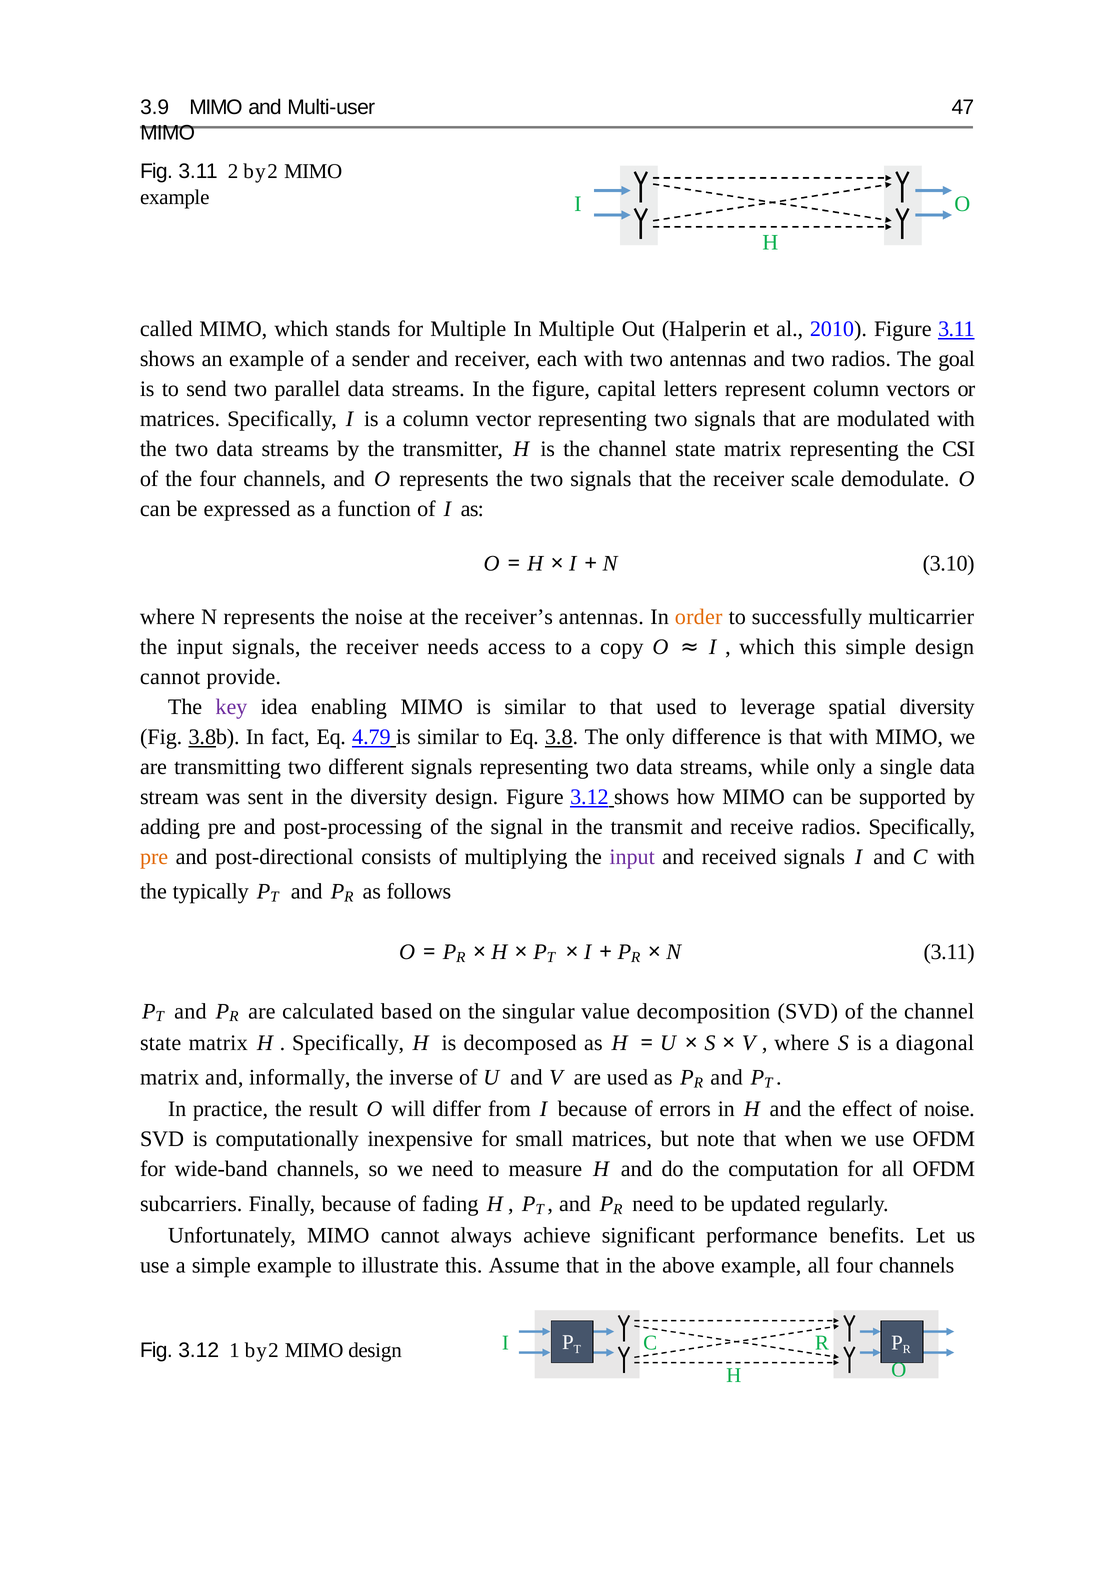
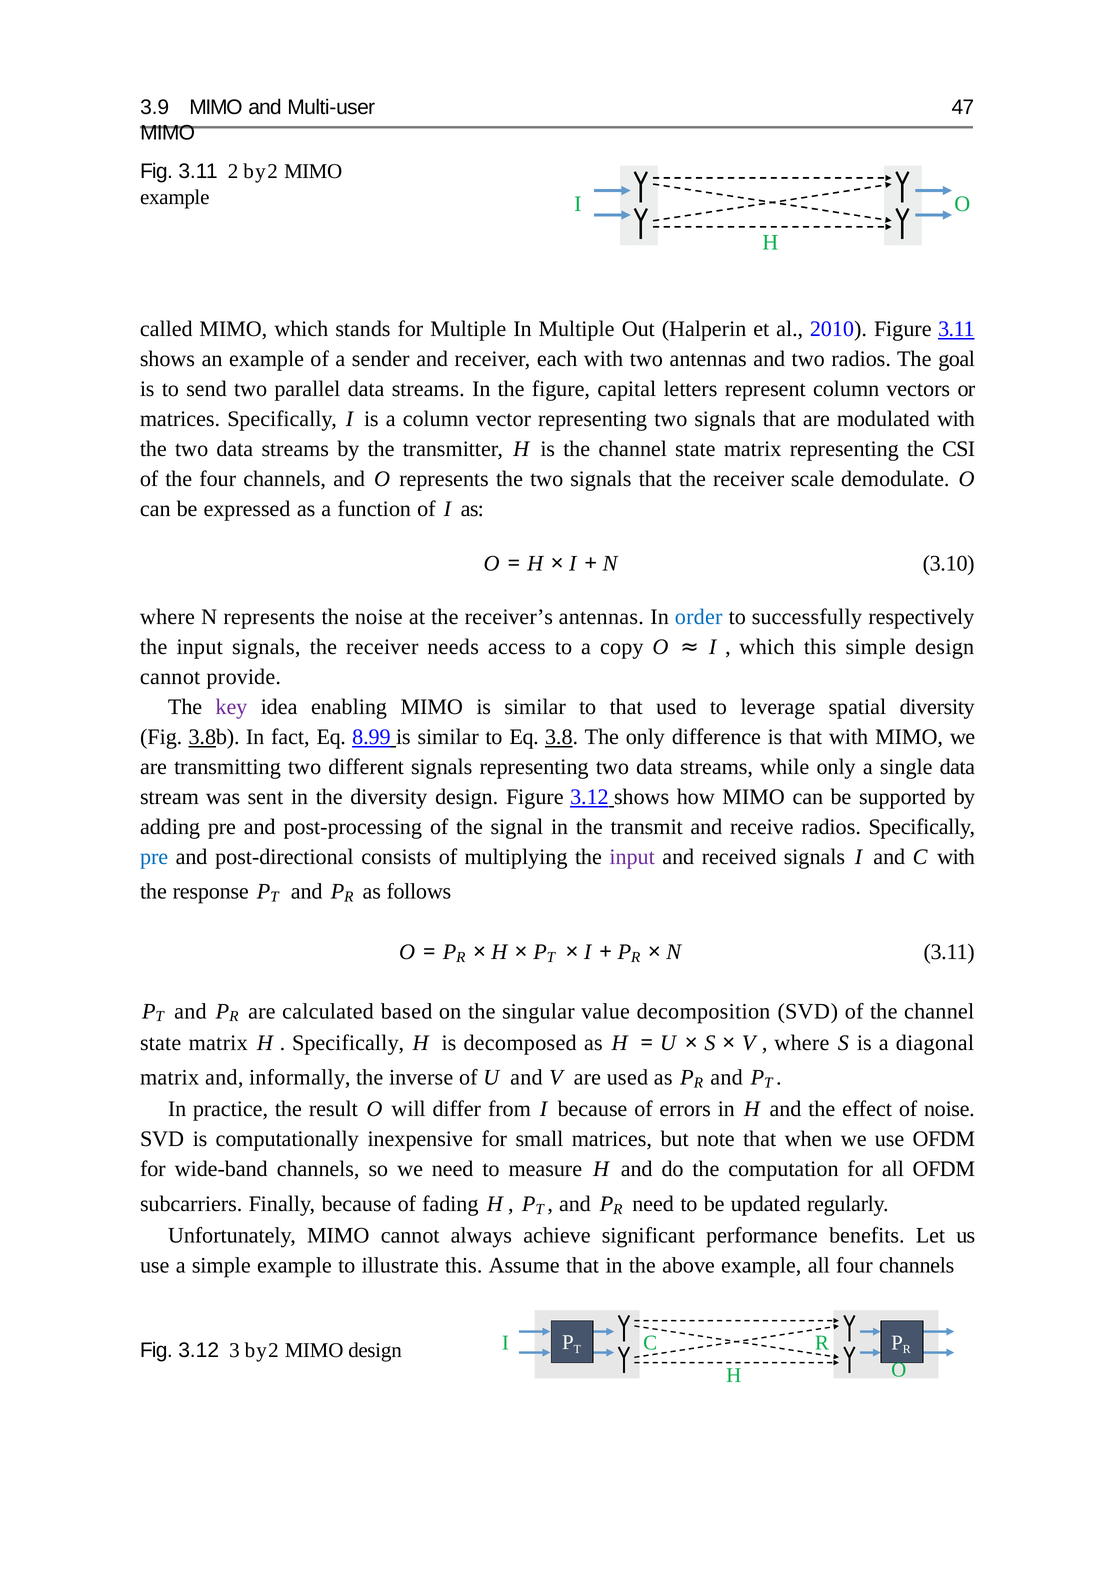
order colour: orange -> blue (699, 617)
multicarrier: multicarrier -> respectively (921, 617)
4.79: 4.79 -> 8.99 (371, 737)
pre colour: orange -> blue (154, 857)
typically: typically -> response (211, 892)
1: 1 -> 3 (235, 1350)
